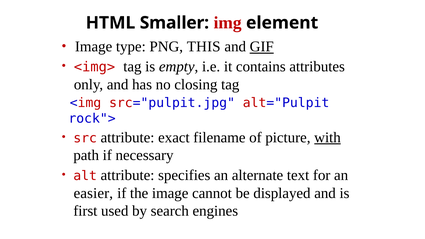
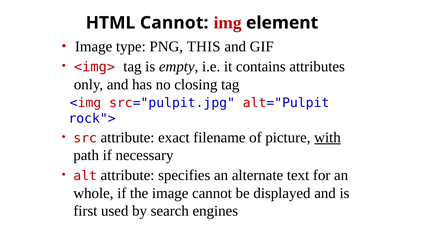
HTML Smaller: Smaller -> Cannot (174, 23)
GIF underline: present -> none (262, 47)
easier: easier -> whole (93, 193)
